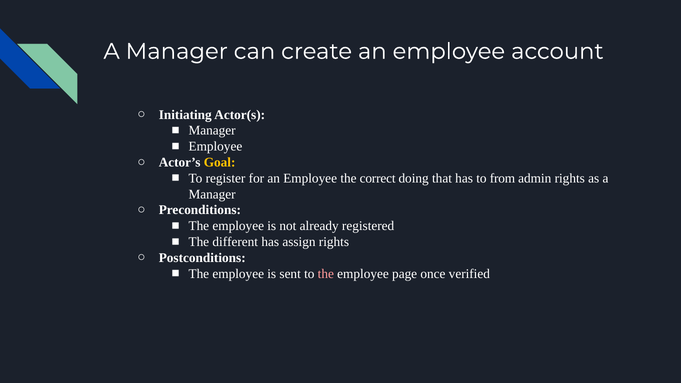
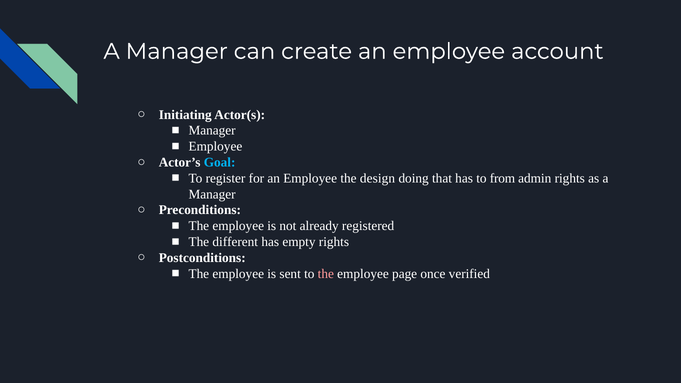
Goal colour: yellow -> light blue (220, 162)
correct: correct -> design (377, 178)
assign: assign -> empty (299, 242)
